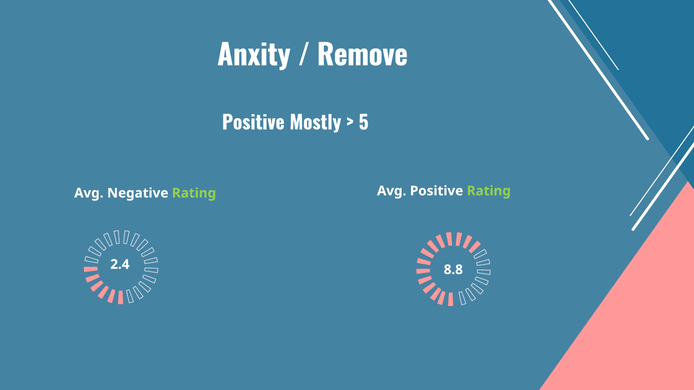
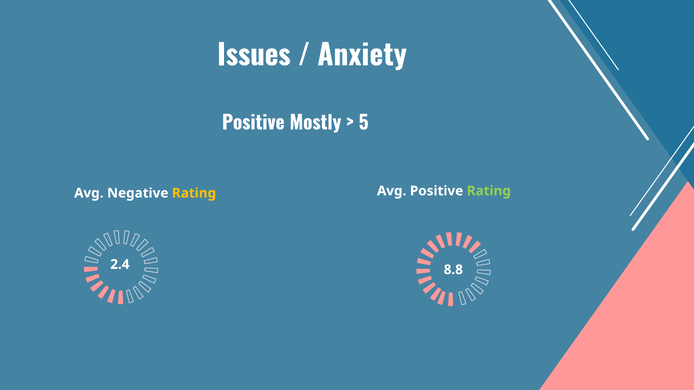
Anxity: Anxity -> Issues (254, 56)
Remove: Remove -> Anxiety (362, 56)
Rating colour: light green -> yellow (194, 193)
